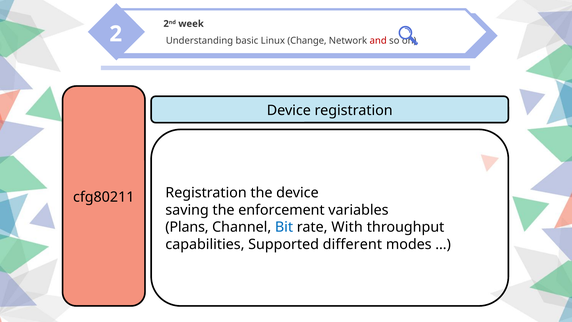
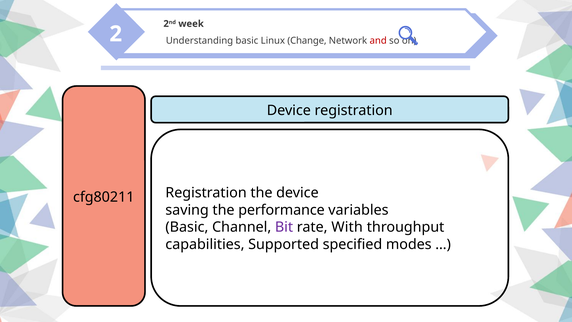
enforcement: enforcement -> performance (281, 210)
Plans: Plans -> Basic (187, 227)
Bit colour: blue -> purple (284, 227)
different: different -> specified (352, 244)
